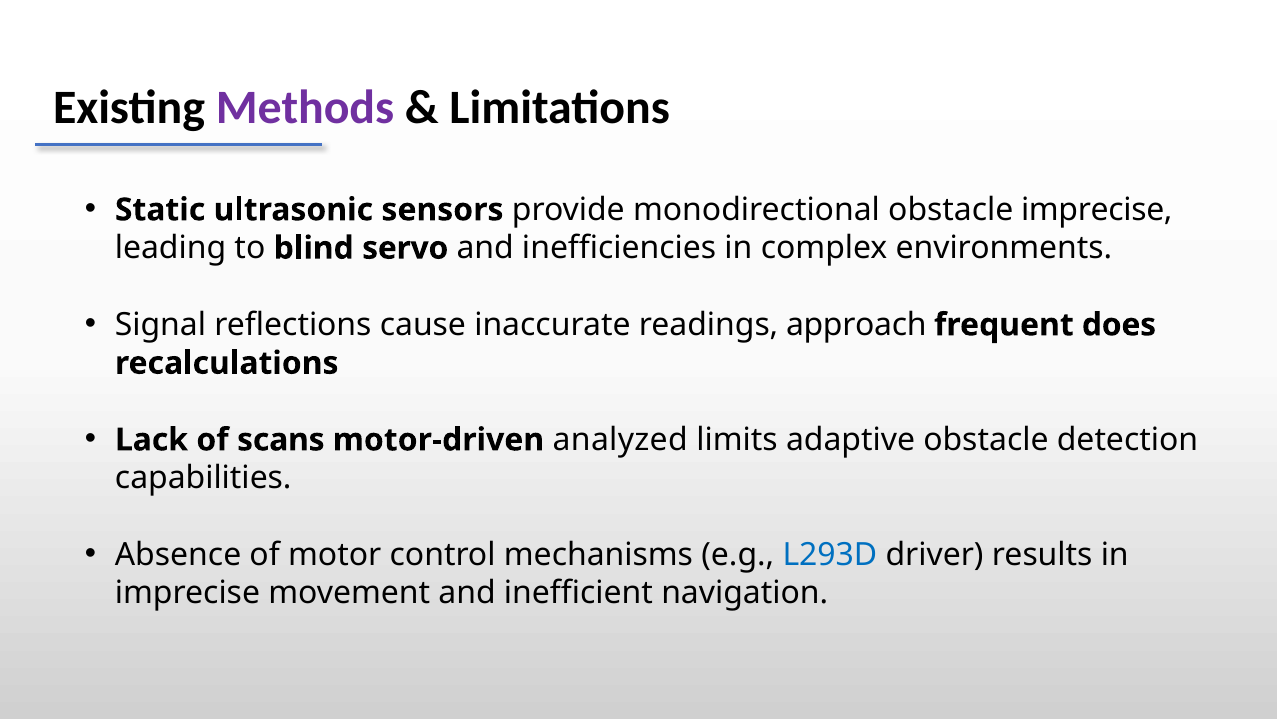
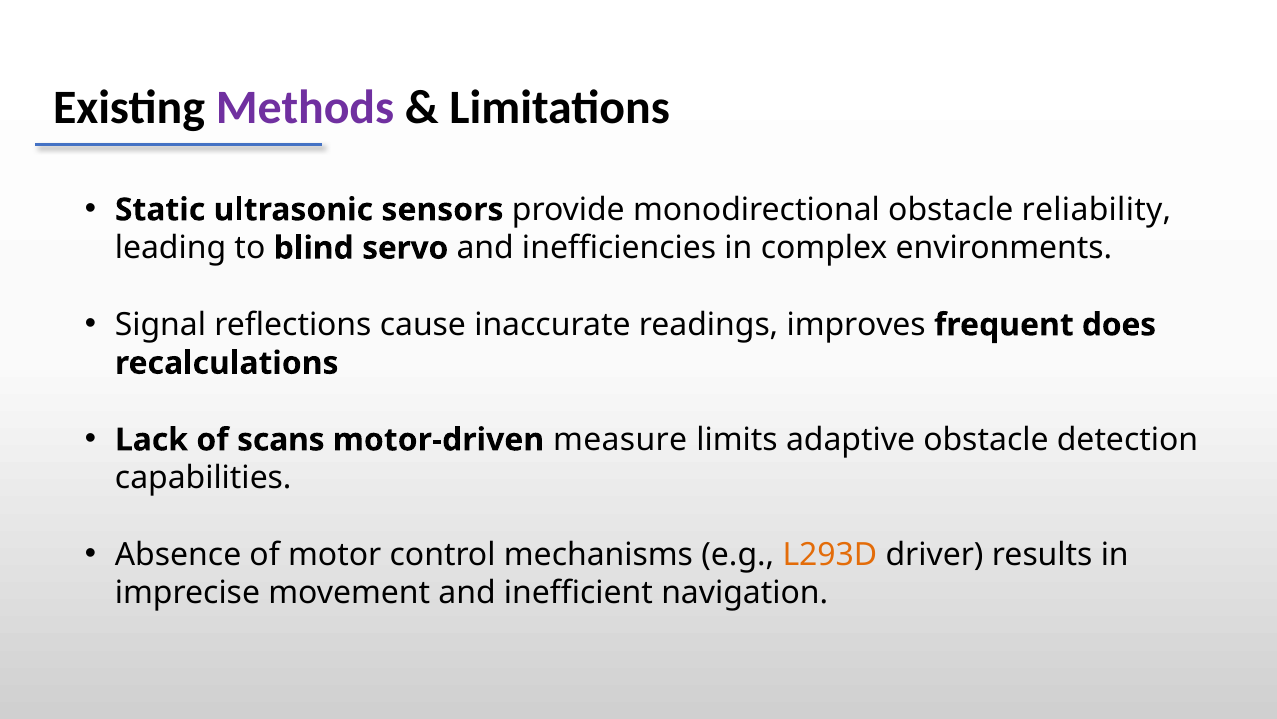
obstacle imprecise: imprecise -> reliability (1096, 210)
approach: approach -> improves (856, 325)
analyzed: analyzed -> measure (620, 439)
L293D colour: blue -> orange (830, 554)
